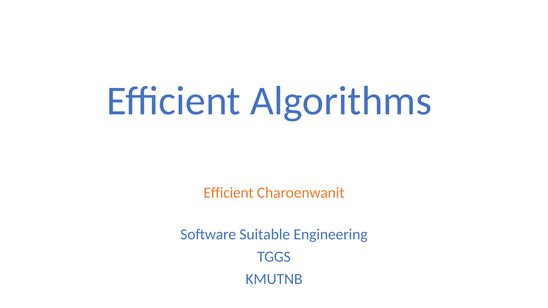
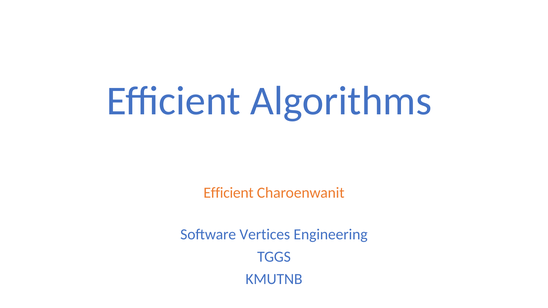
Suitable: Suitable -> Vertices (265, 235)
